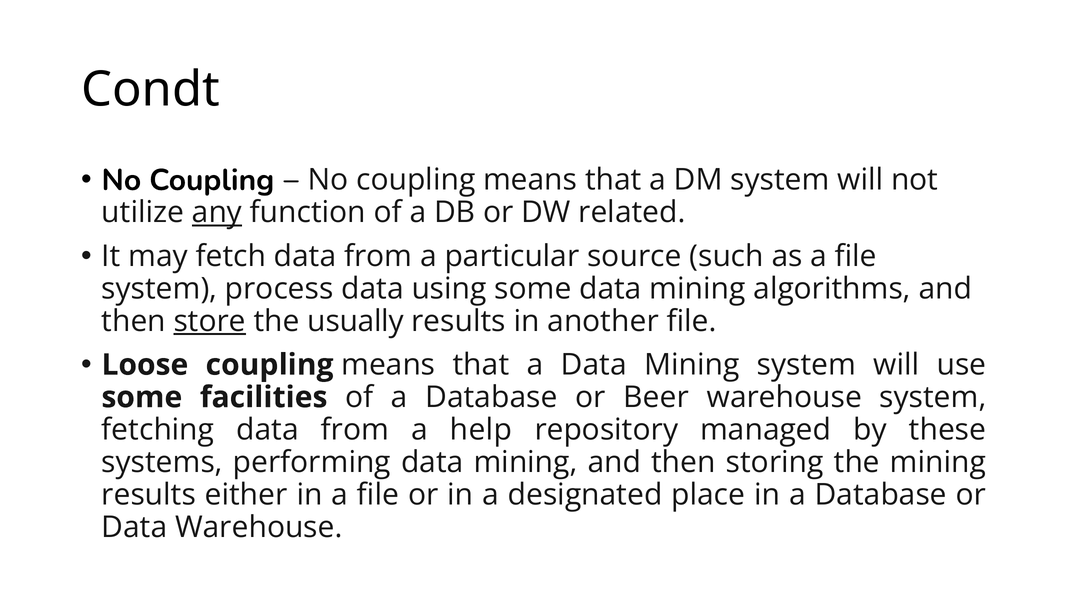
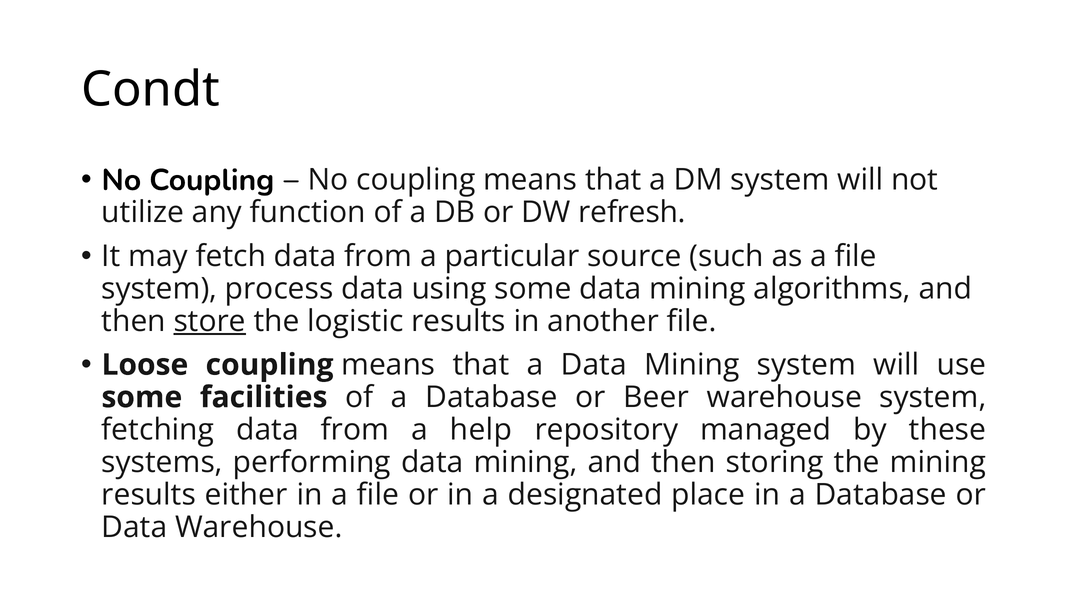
any underline: present -> none (217, 212)
related: related -> refresh (632, 212)
usually: usually -> logistic (355, 321)
